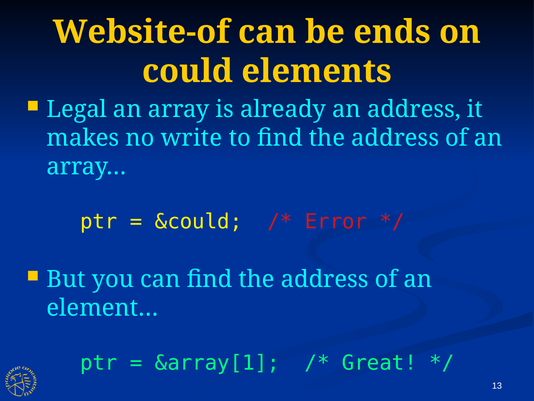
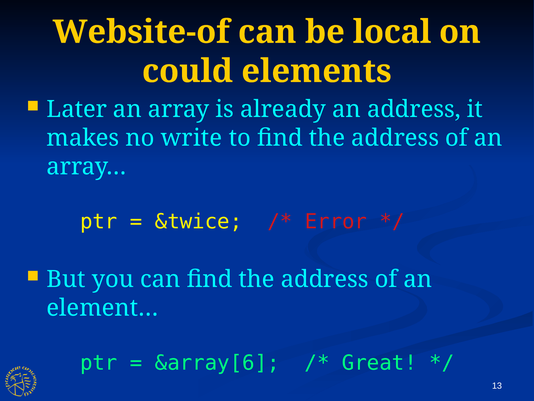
ends: ends -> local (392, 32)
Legal: Legal -> Later (77, 109)
&could: &could -> &twice (199, 221)
&array[1: &array[1 -> &array[6 (217, 363)
